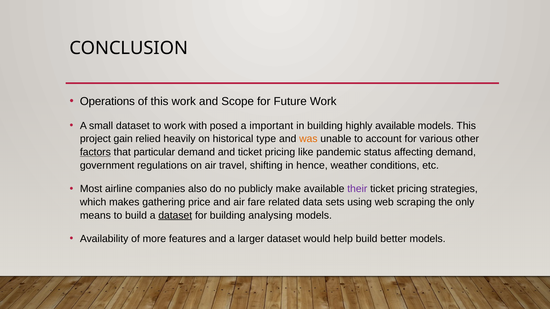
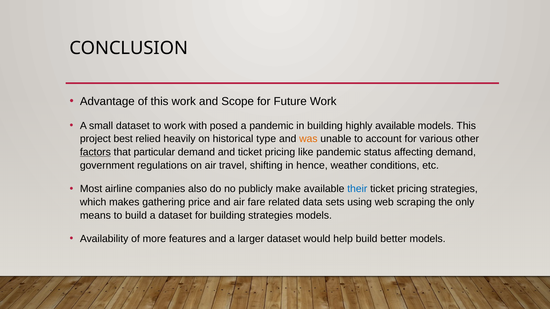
Operations: Operations -> Advantage (107, 102)
a important: important -> pandemic (271, 126)
gain: gain -> best (123, 139)
their colour: purple -> blue (357, 189)
dataset underline: present -> none (175, 216)
building analysing: analysing -> strategies (271, 216)
